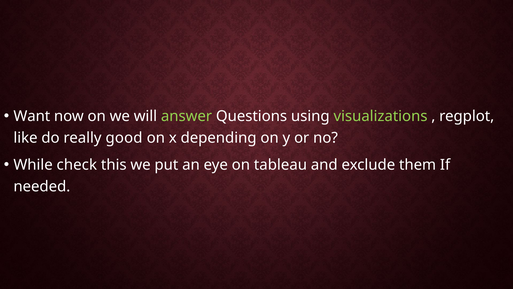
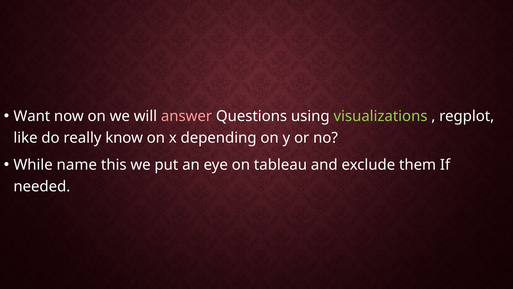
answer colour: light green -> pink (187, 116)
good: good -> know (124, 138)
check: check -> name (77, 165)
